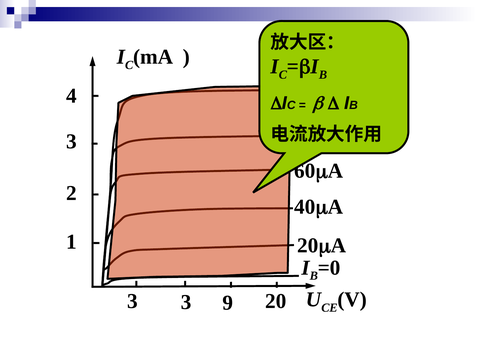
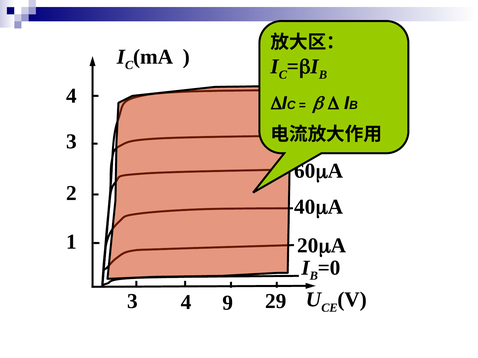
3: 3 -> 4 (186, 303)
9 20: 20 -> 29 (276, 302)
